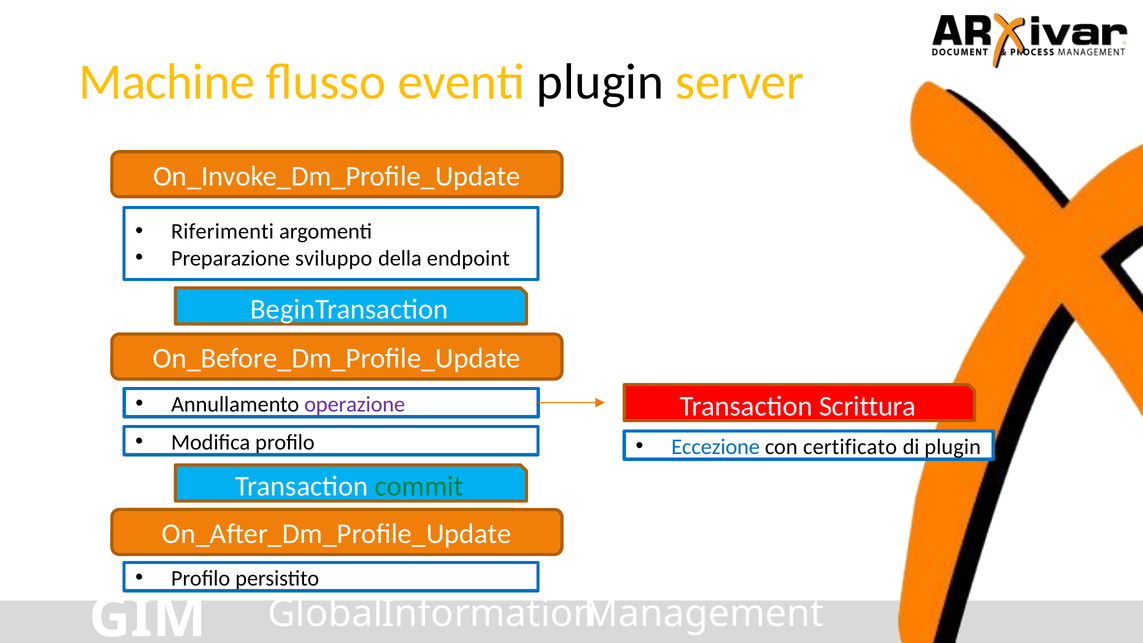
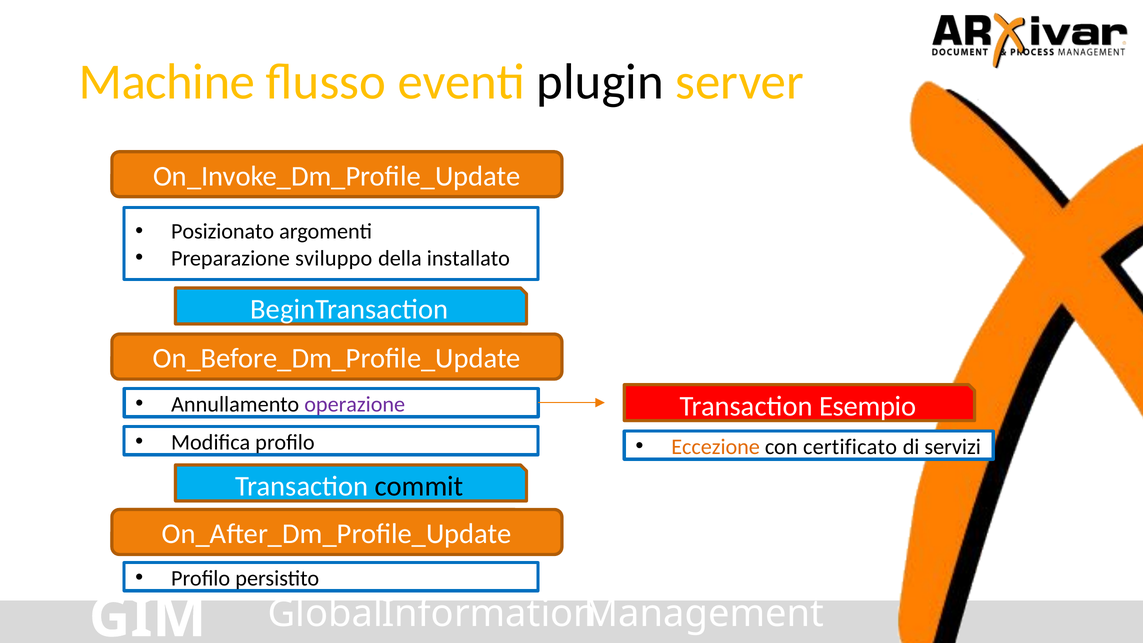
Riferimenti: Riferimenti -> Posizionato (223, 232)
endpoint: endpoint -> installato (468, 258)
Scrittura: Scrittura -> Esempio (868, 406)
Eccezione colour: blue -> orange (716, 447)
di plugin: plugin -> servizi (953, 447)
commit colour: green -> black (419, 486)
